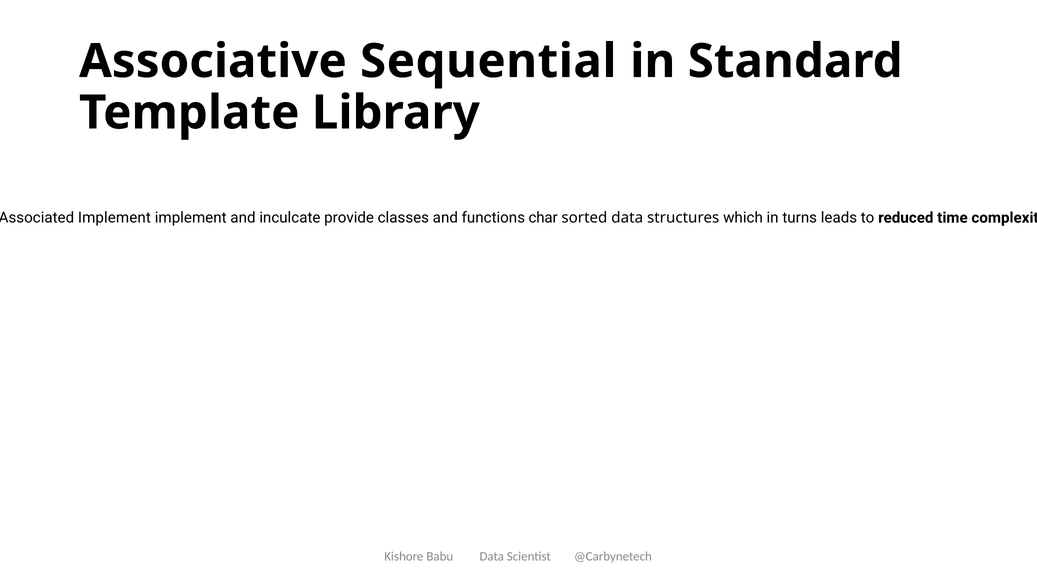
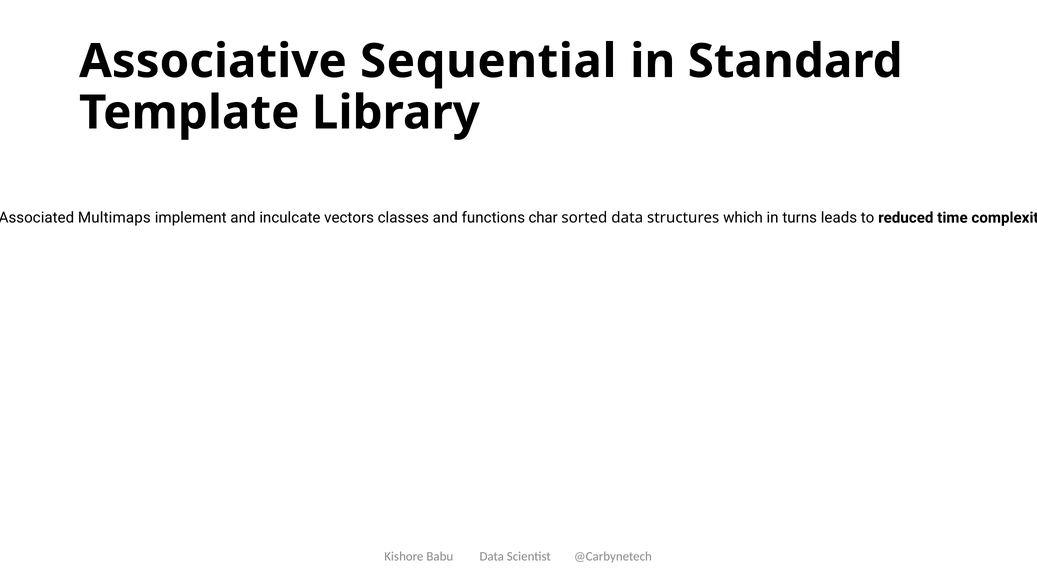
Implement: Implement -> Multimaps (114, 218)
provide: provide -> vectors (349, 218)
